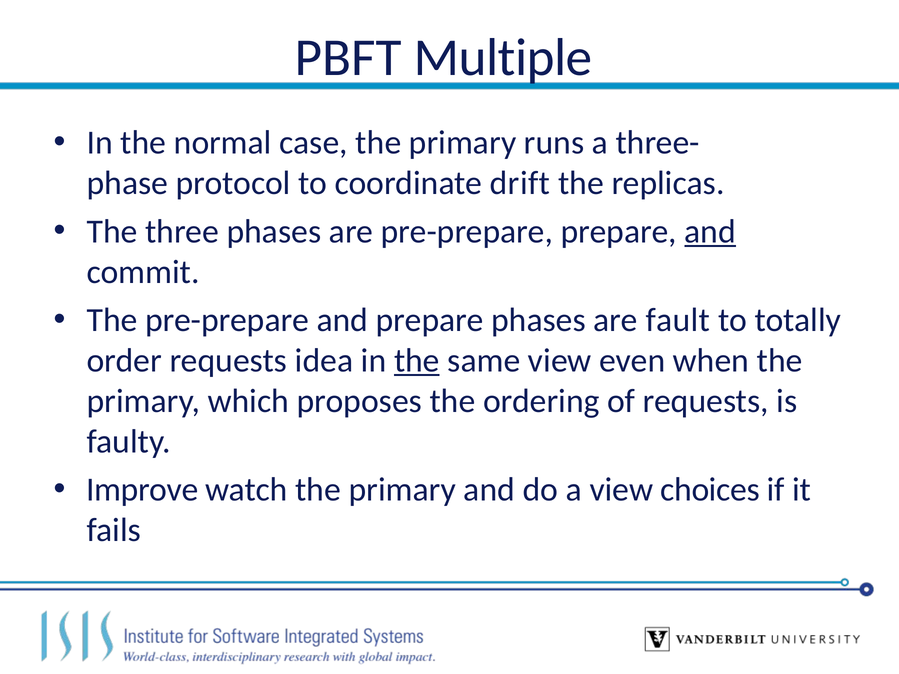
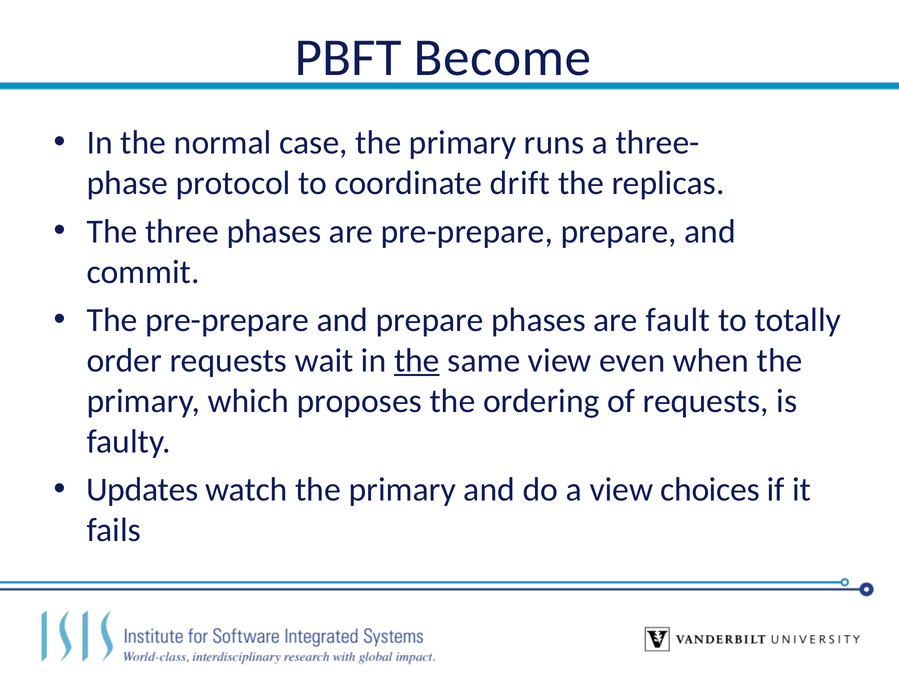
Multiple: Multiple -> Become (503, 58)
and underline: present -> none (710, 232)
idea: idea -> wait (324, 361)
Improve: Improve -> Updates (142, 490)
